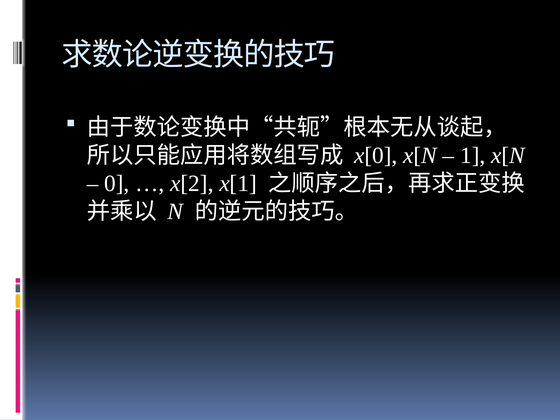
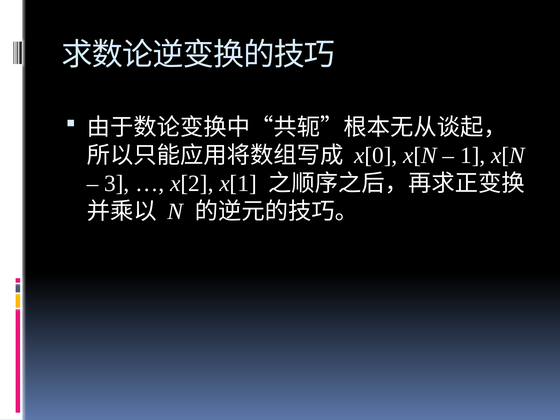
0: 0 -> 3 (117, 184)
